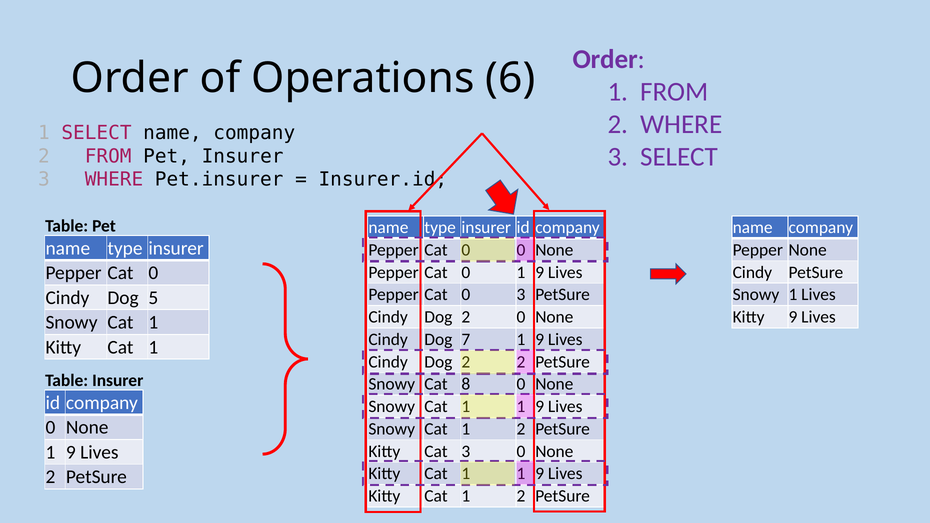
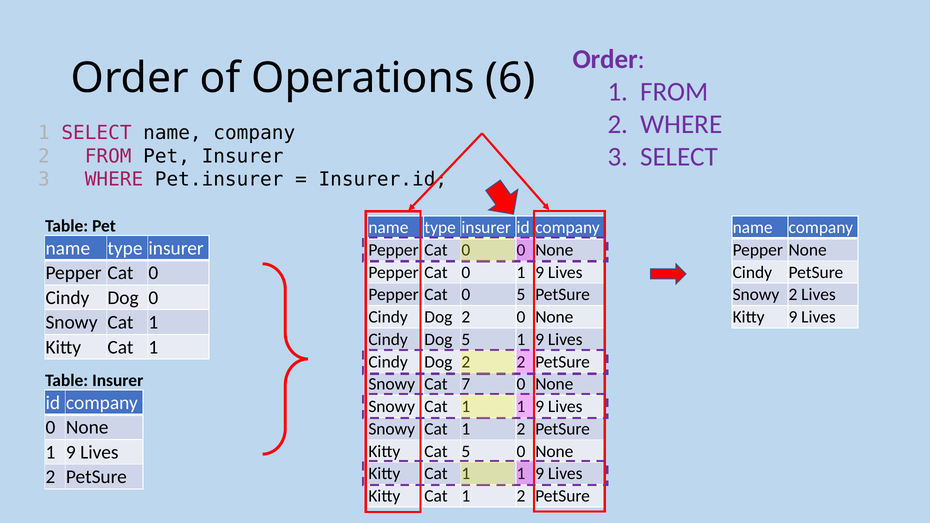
Snowy 1: 1 -> 2 (793, 295)
0 3: 3 -> 5 (521, 295)
Dog 5: 5 -> 0 (153, 298)
Dog 7: 7 -> 5 (466, 340)
8: 8 -> 7 (466, 384)
Cat 3: 3 -> 5 (466, 451)
